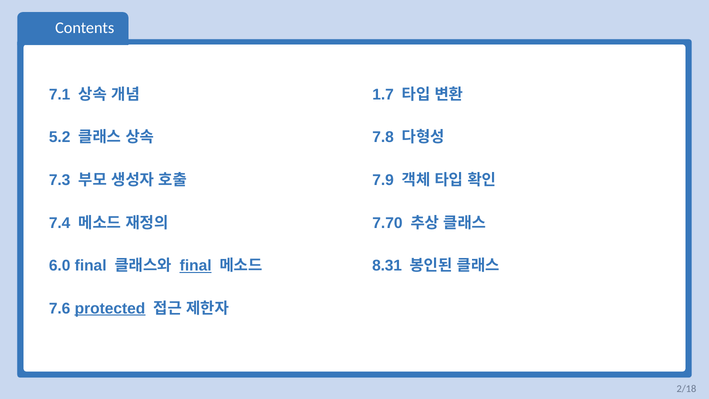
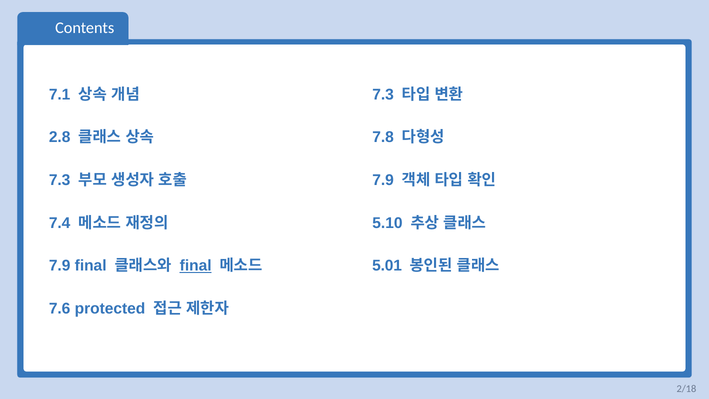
1.7: 1.7 -> 7.3 (383, 95)
5.2: 5.2 -> 2.8 (60, 137)
7.70: 7.70 -> 5.10 (387, 223)
6.0: 6.0 -> 7.9 (60, 266)
8.31: 8.31 -> 5.01 (387, 266)
protected underline: present -> none (110, 308)
